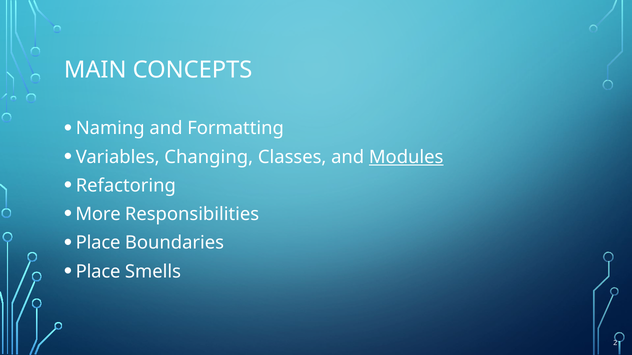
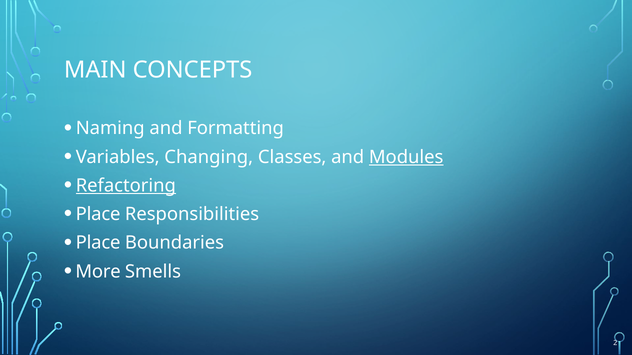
Refactoring underline: none -> present (126, 186)
More: More -> Place (98, 215)
Place: Place -> More (98, 272)
